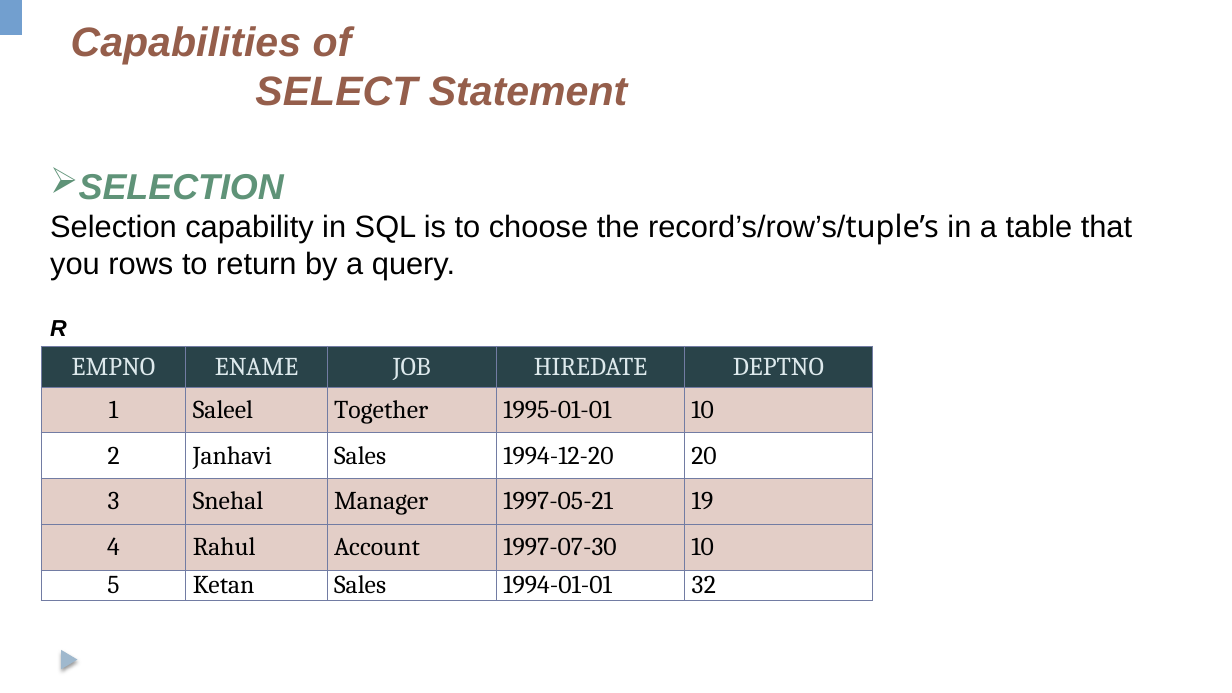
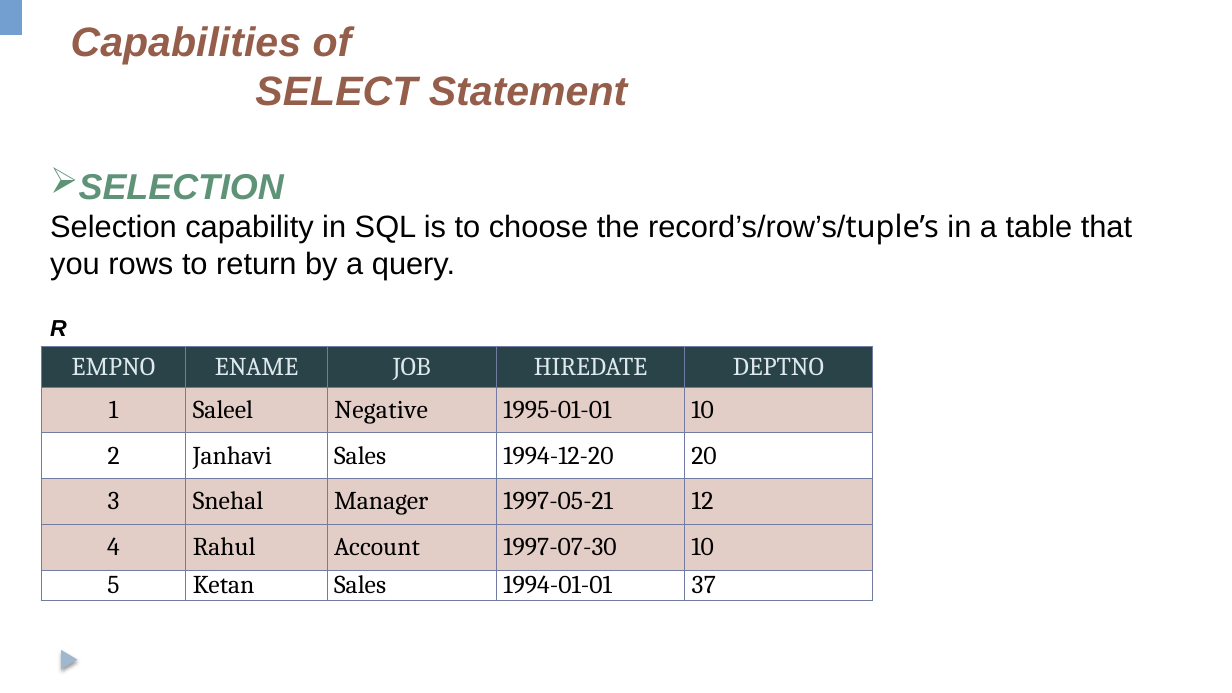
Together: Together -> Negative (381, 410)
19: 19 -> 12 (703, 501)
32: 32 -> 37 (704, 585)
